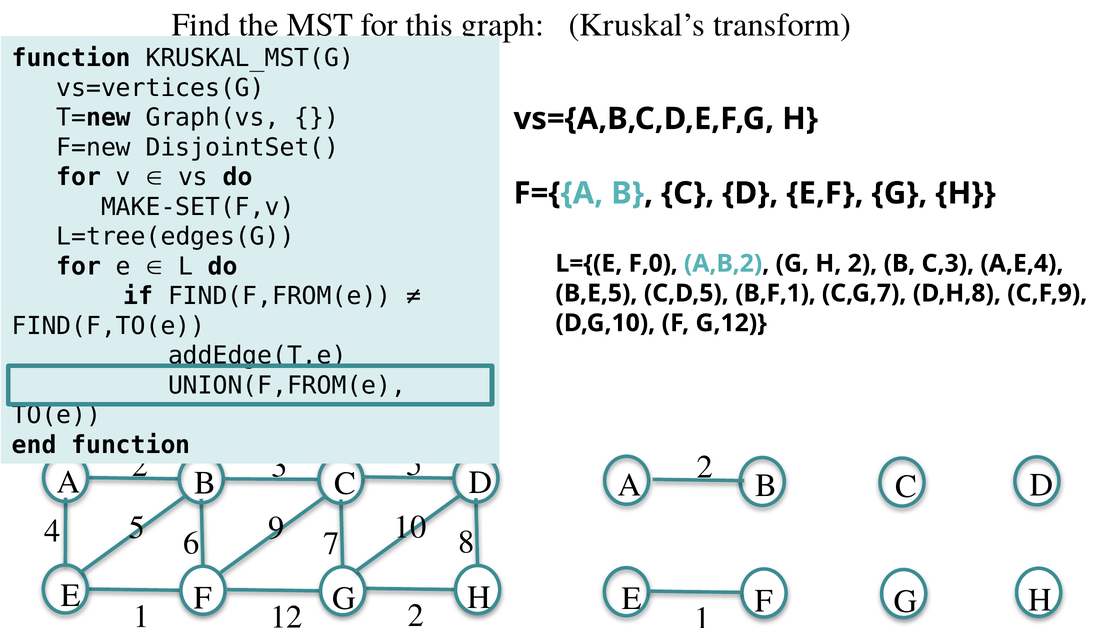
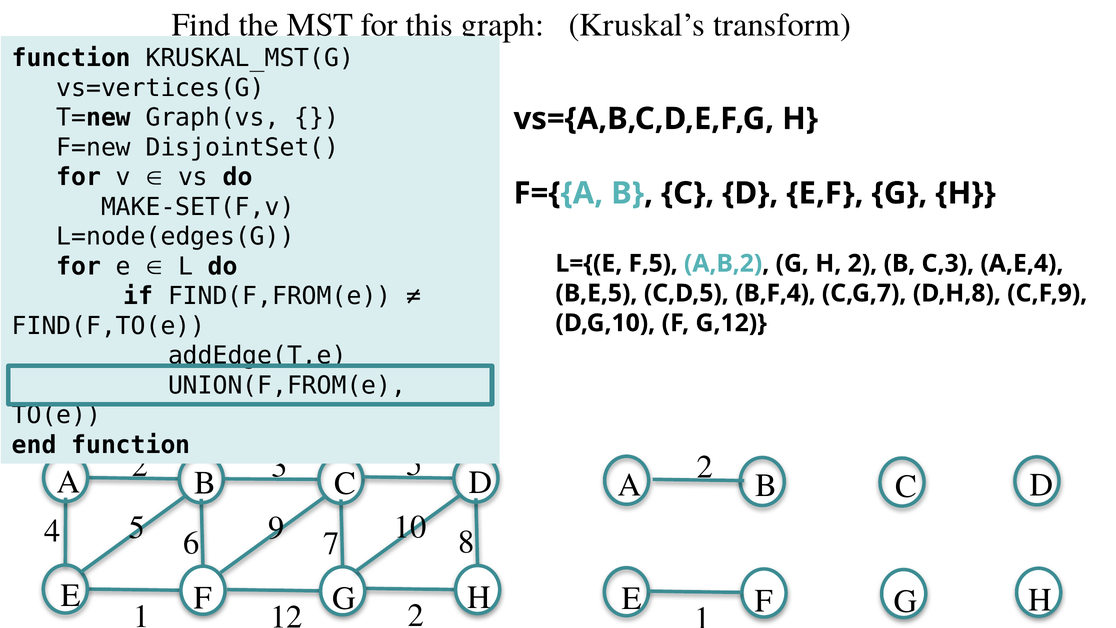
L=tree(edges(G: L=tree(edges(G -> L=node(edges(G (176, 237)
F,0: F,0 -> F,5 (653, 263)
B,F,1: B,F,1 -> B,F,4 (776, 293)
